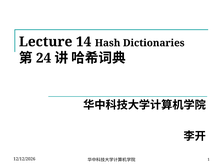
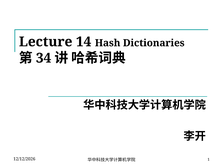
24: 24 -> 34 (44, 58)
